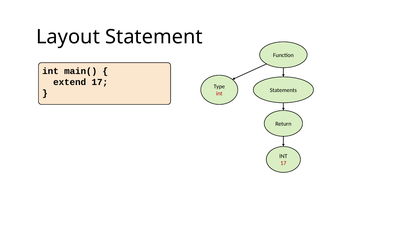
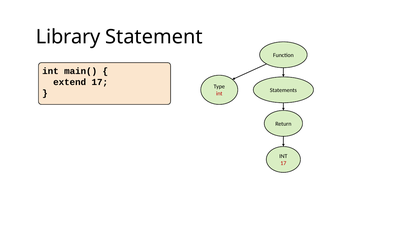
Layout: Layout -> Library (68, 37)
